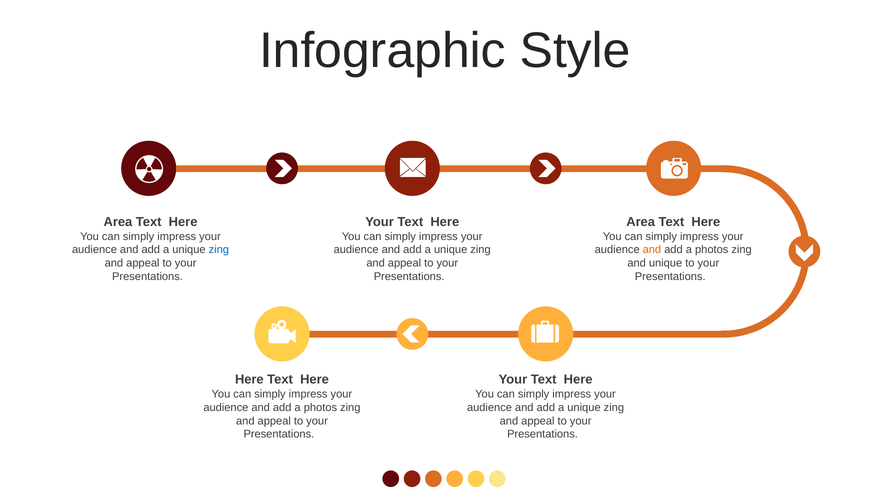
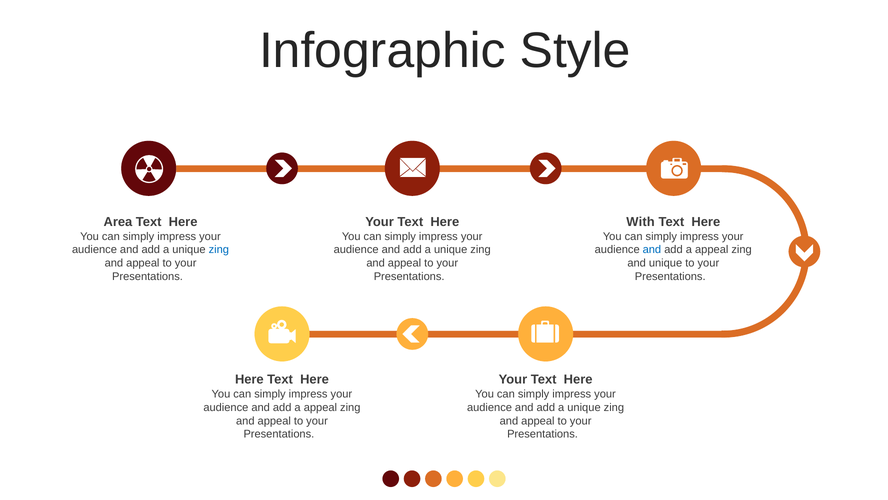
Area: Area -> With (641, 222)
and colour: orange -> blue (652, 249)
photos: photos -> appeal (712, 249)
photos: photos -> appeal (320, 407)
